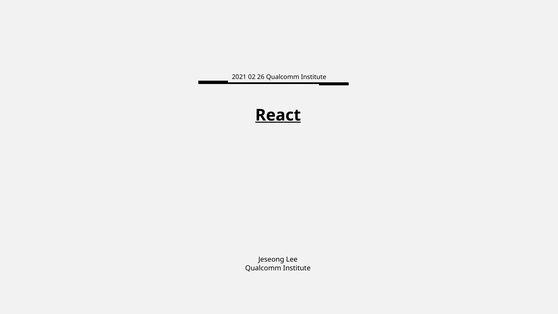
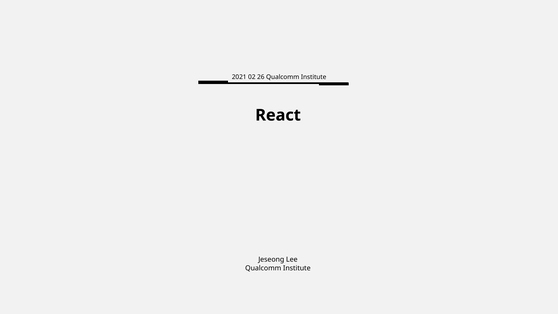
React underline: present -> none (278, 115)
